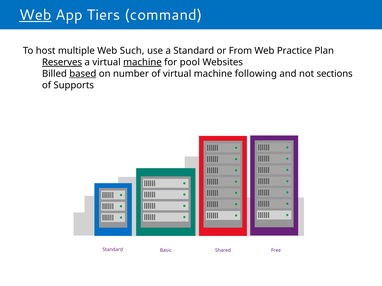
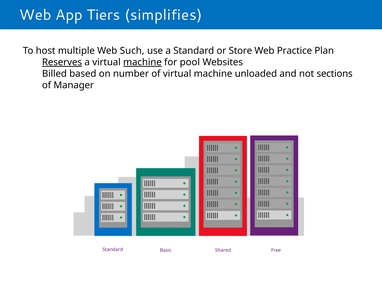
Web underline: present -> none (35, 15)
command: command -> simplifies (163, 15)
From: From -> Store (240, 51)
based underline: present -> none (83, 74)
following: following -> unloaded (256, 74)
Supports: Supports -> Manager (74, 85)
